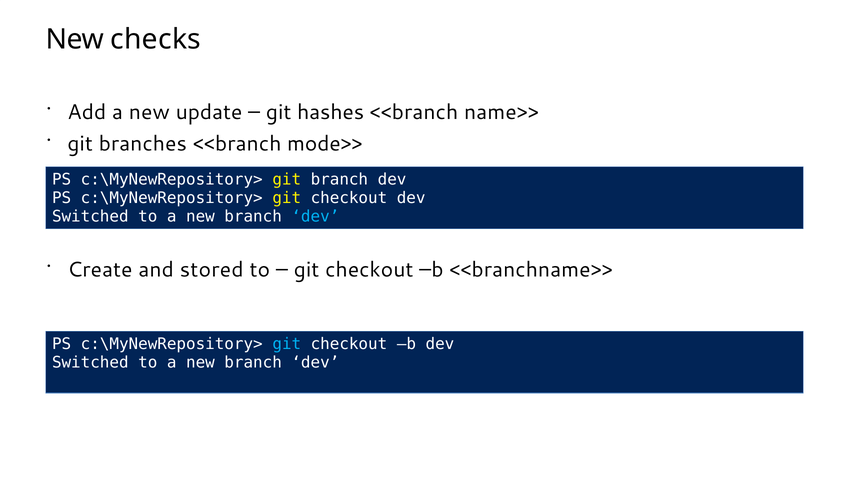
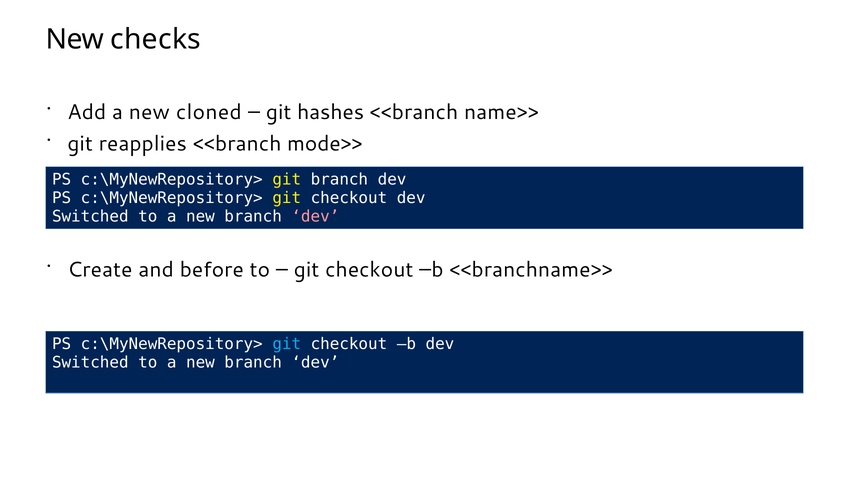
update: update -> cloned (209, 112)
branches: branches -> reapplies (143, 144)
dev colour: light blue -> pink (315, 216)
stored: stored -> before (212, 269)
